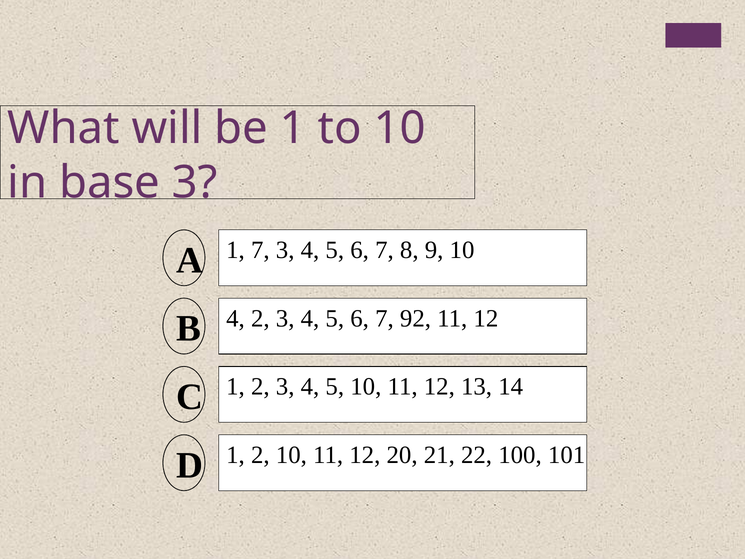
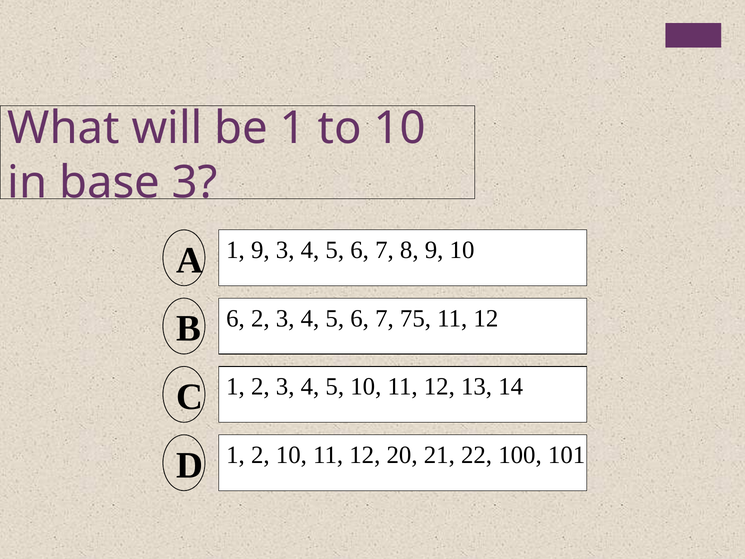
1 7: 7 -> 9 (260, 250)
B 4: 4 -> 6 (235, 318)
92: 92 -> 75 (415, 318)
